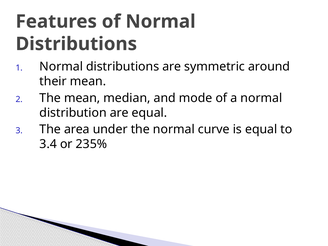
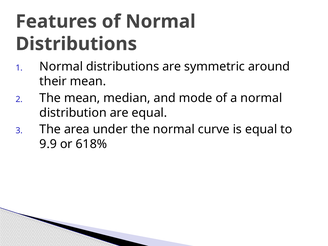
3.4: 3.4 -> 9.9 (48, 144)
235%: 235% -> 618% (91, 144)
